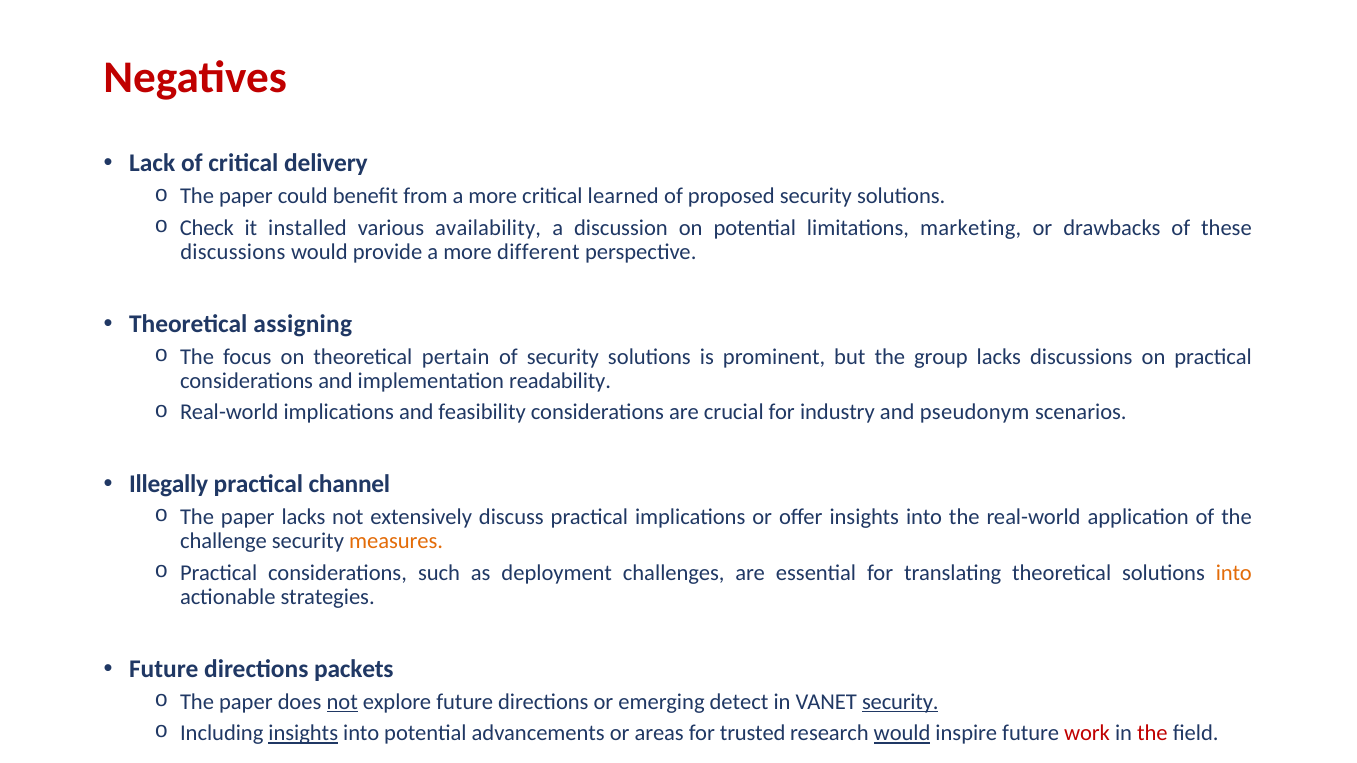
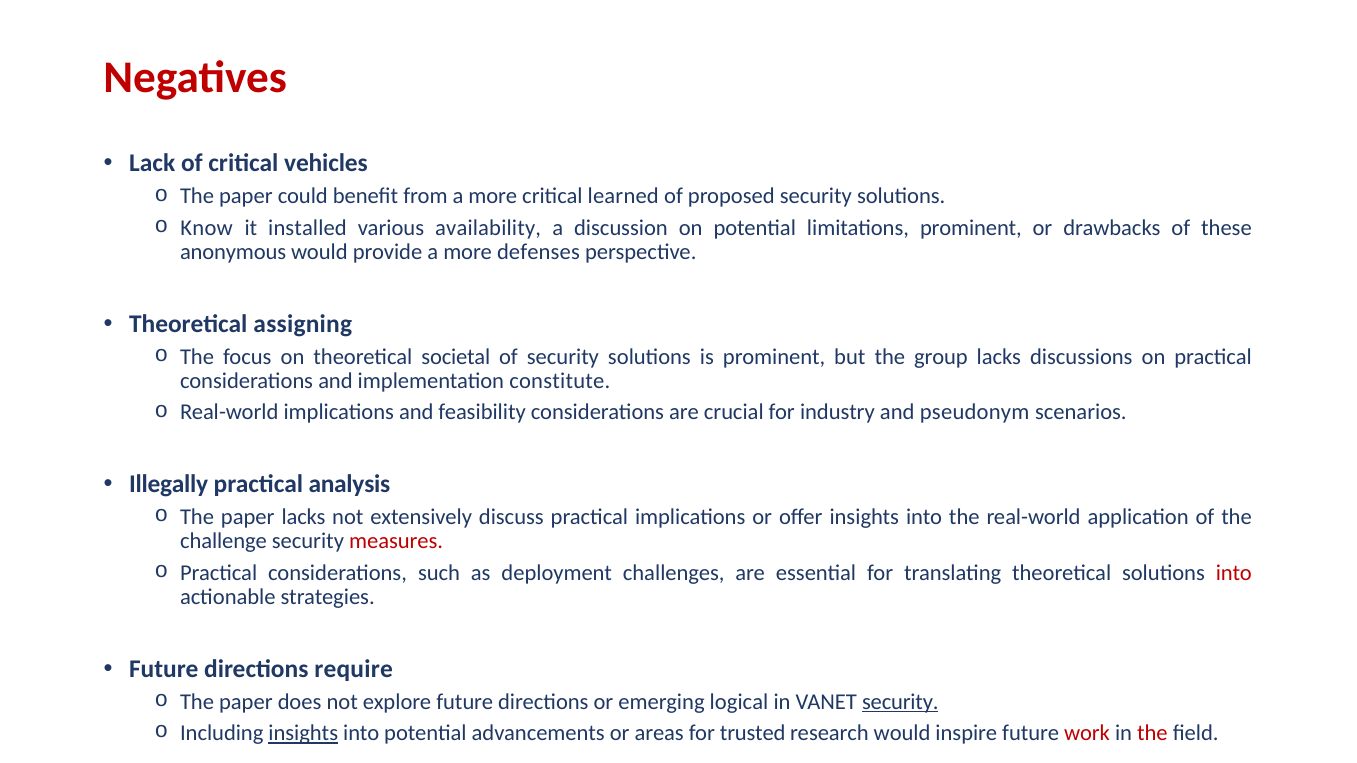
delivery: delivery -> vehicles (326, 163)
Check: Check -> Know (207, 228)
limitations marketing: marketing -> prominent (971, 228)
discussions: discussions -> anonymous (233, 252)
different: different -> defenses (538, 252)
pertain: pertain -> societal (456, 357)
readability: readability -> constitute (560, 381)
channel: channel -> analysis (349, 484)
measures colour: orange -> red (396, 542)
into colour: orange -> red (1234, 573)
packets: packets -> require (354, 669)
not underline: present -> none (342, 702)
detect: detect -> logical (739, 702)
would underline: present -> none (902, 733)
